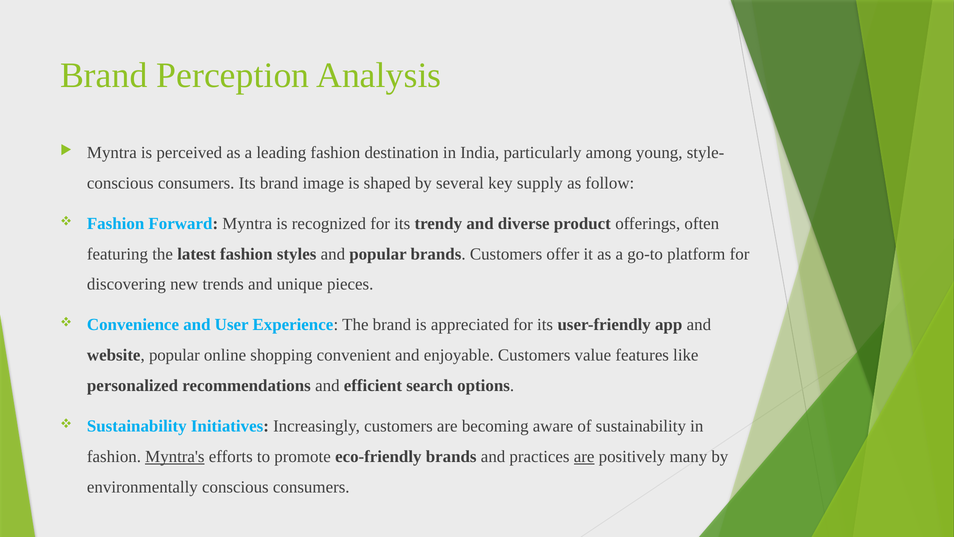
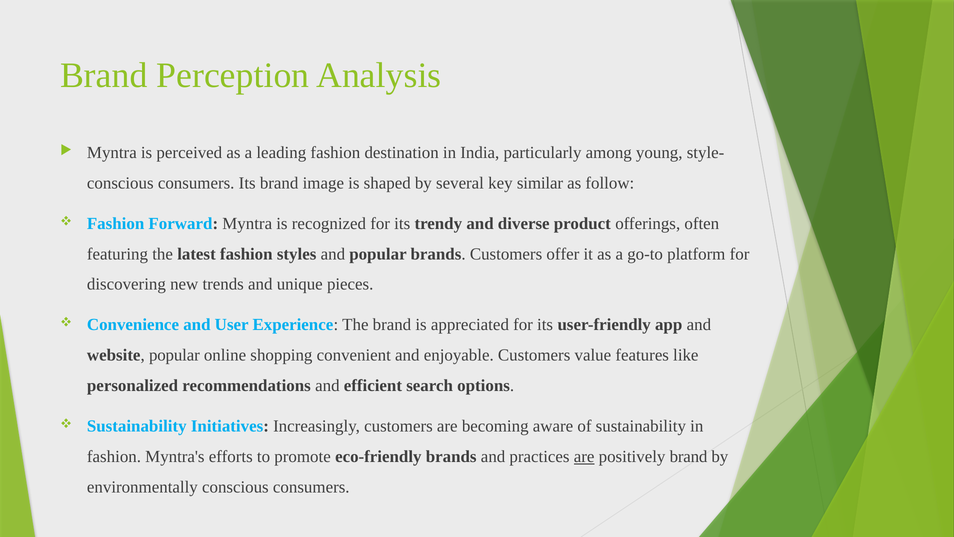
supply: supply -> similar (540, 183)
Myntra's underline: present -> none (175, 456)
positively many: many -> brand (689, 456)
